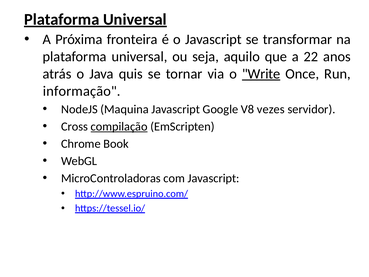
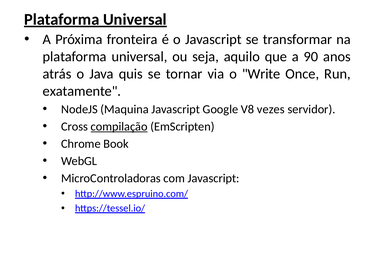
22: 22 -> 90 (311, 57)
Write underline: present -> none (261, 74)
informação: informação -> exatamente (82, 91)
